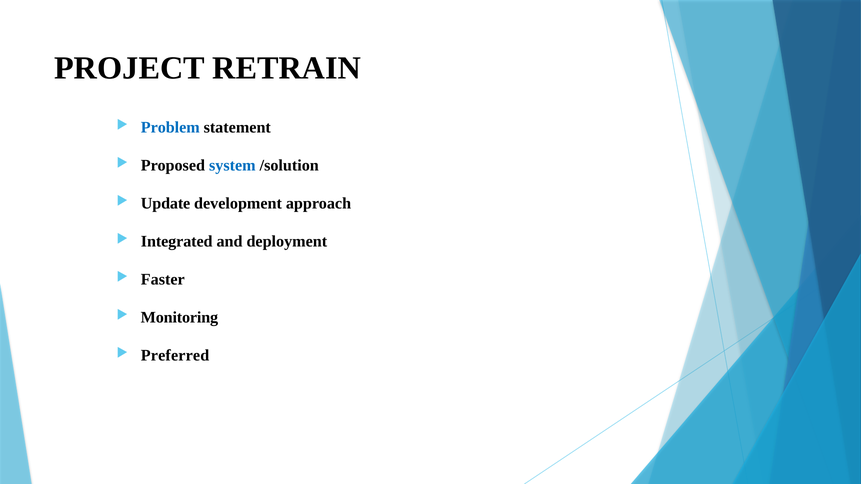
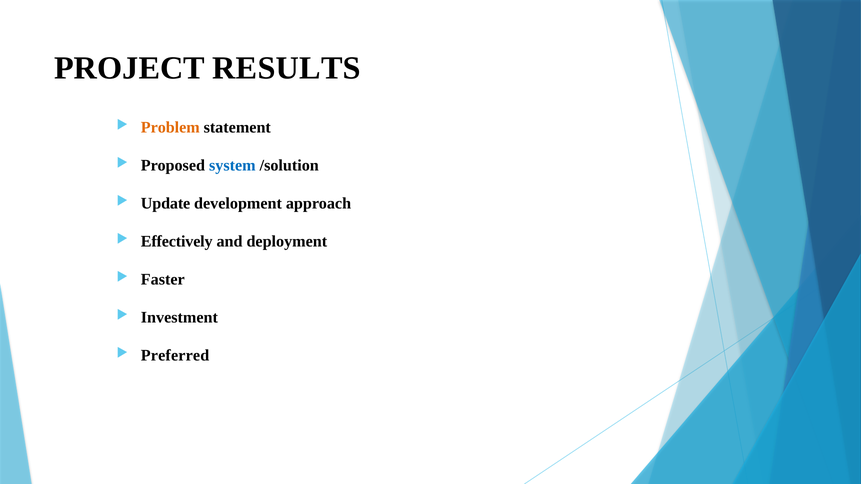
RETRAIN: RETRAIN -> RESULTS (287, 68)
Problem colour: blue -> orange (170, 127)
Integrated: Integrated -> Effectively (177, 241)
Monitoring: Monitoring -> Investment (179, 317)
